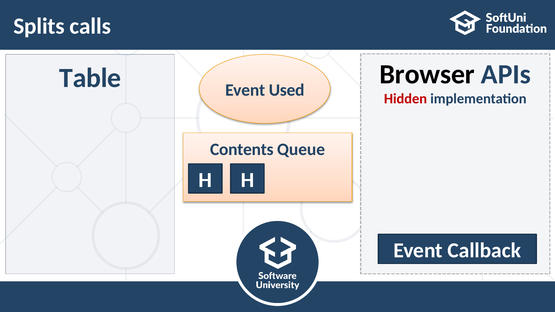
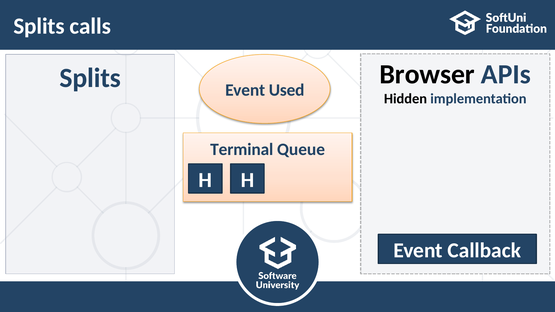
Table: Table -> Splits (90, 78)
Hidden colour: red -> black (406, 99)
Contents: Contents -> Terminal (242, 149)
